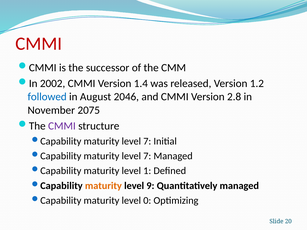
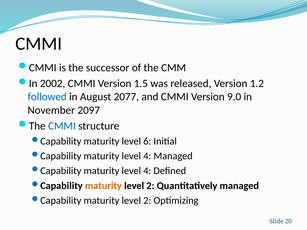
CMMI colour: red -> black (39, 44)
1.4: 1.4 -> 1.5 (141, 84)
2046: 2046 -> 2077 (126, 97)
2.8: 2.8 -> 9.0 (234, 97)
2075: 2075 -> 2097 (89, 110)
CMMI colour: purple -> blue (62, 126)
7: 7 -> 6 (147, 141)
7: 7 -> 4 (147, 156)
1: 1 -> 4 (147, 171)
9: 9 -> 2 (150, 186)
0: 0 -> 2 (147, 201)
